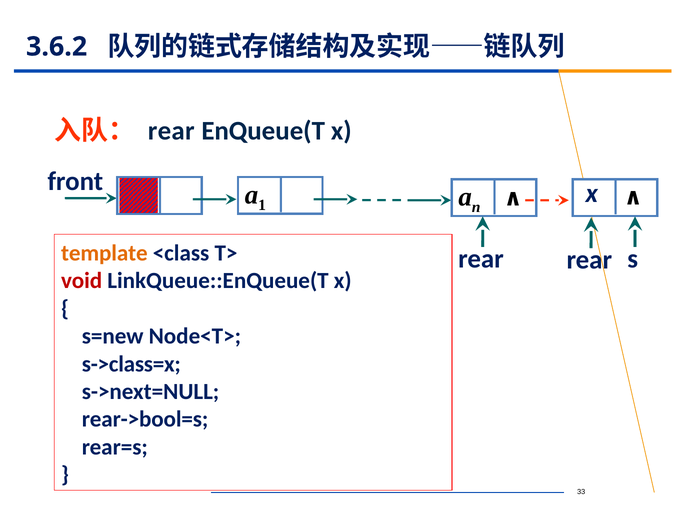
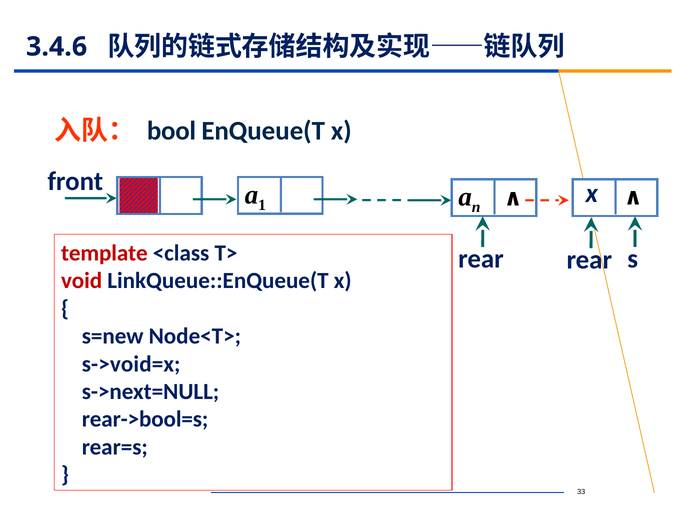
3.6.2: 3.6.2 -> 3.4.6 (57, 47)
rear: rear -> bool (171, 131)
template colour: orange -> red (104, 253)
s->class=x: s->class=x -> s->void=x (131, 364)
